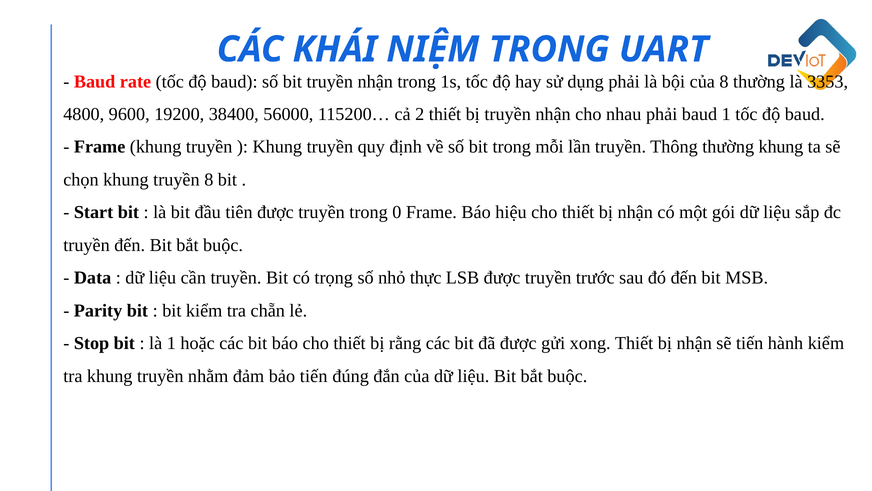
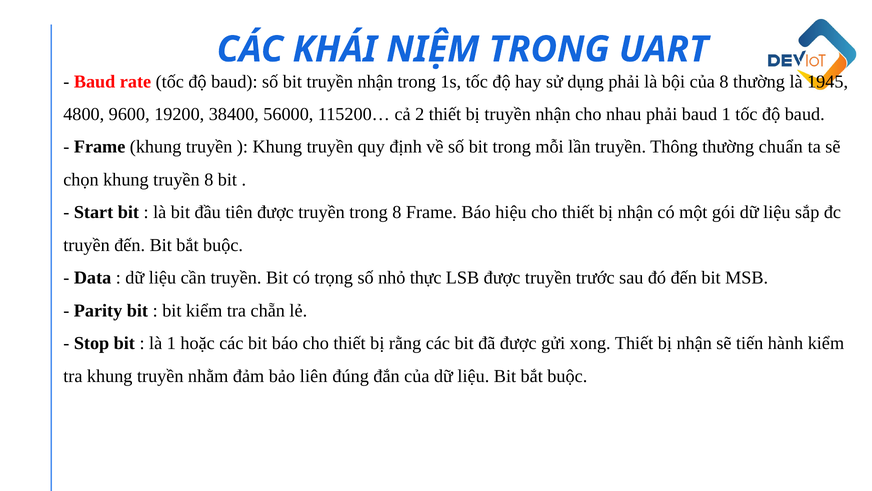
3353: 3353 -> 1945 (828, 81)
thường khung: khung -> chuẩn (781, 147)
trong 0: 0 -> 8 (397, 212)
bảo tiến: tiến -> liên (314, 376)
